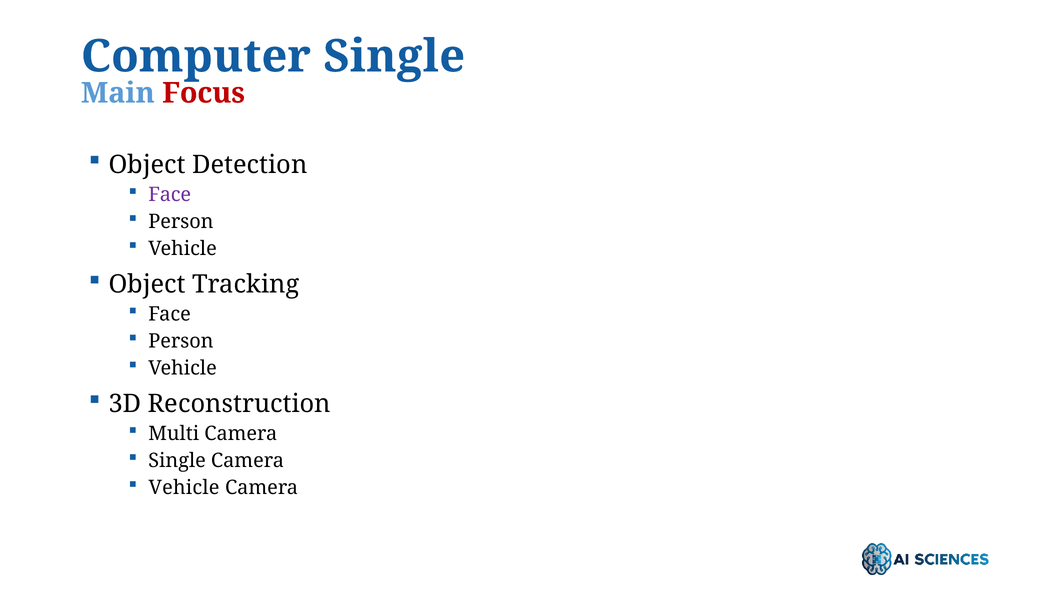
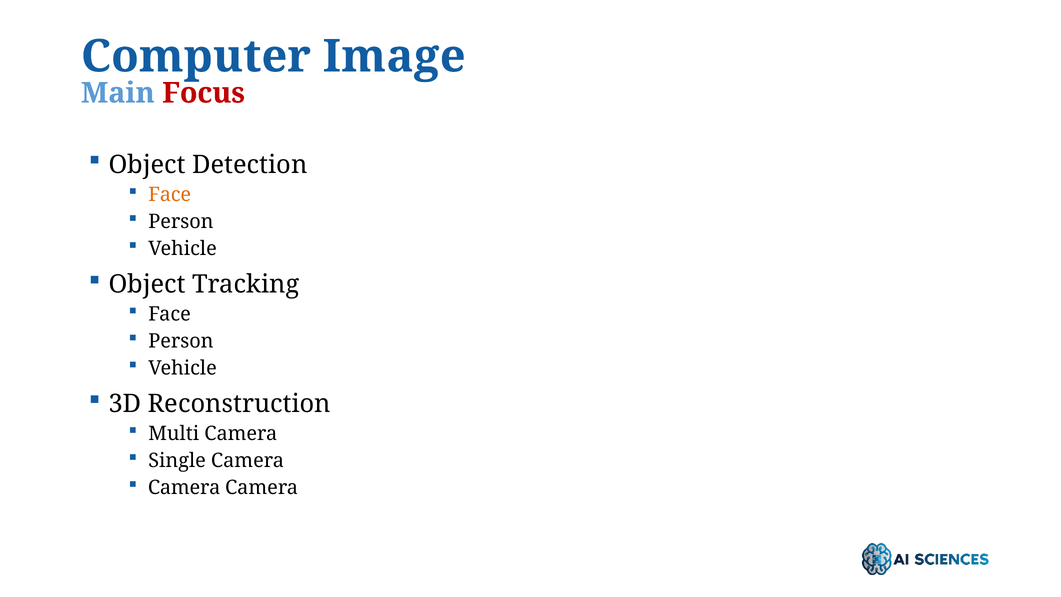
Computer Single: Single -> Image (394, 56)
Face colour: purple -> orange (170, 195)
Vehicle: Vehicle -> Camera (184, 488)
